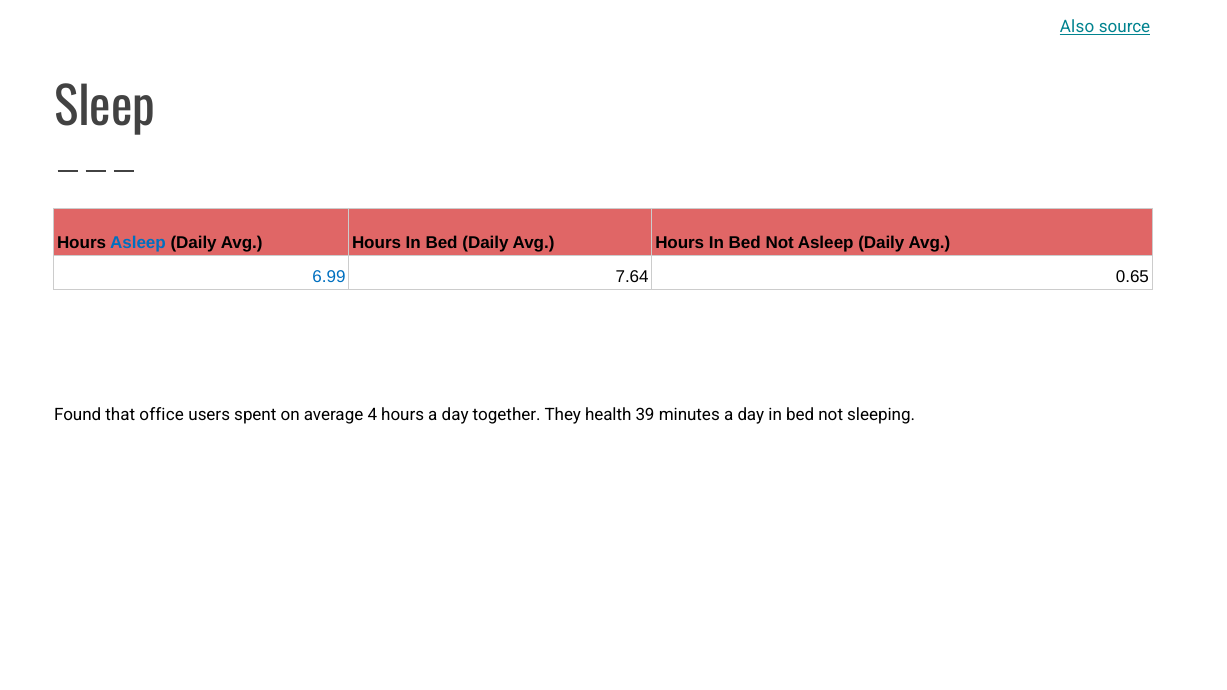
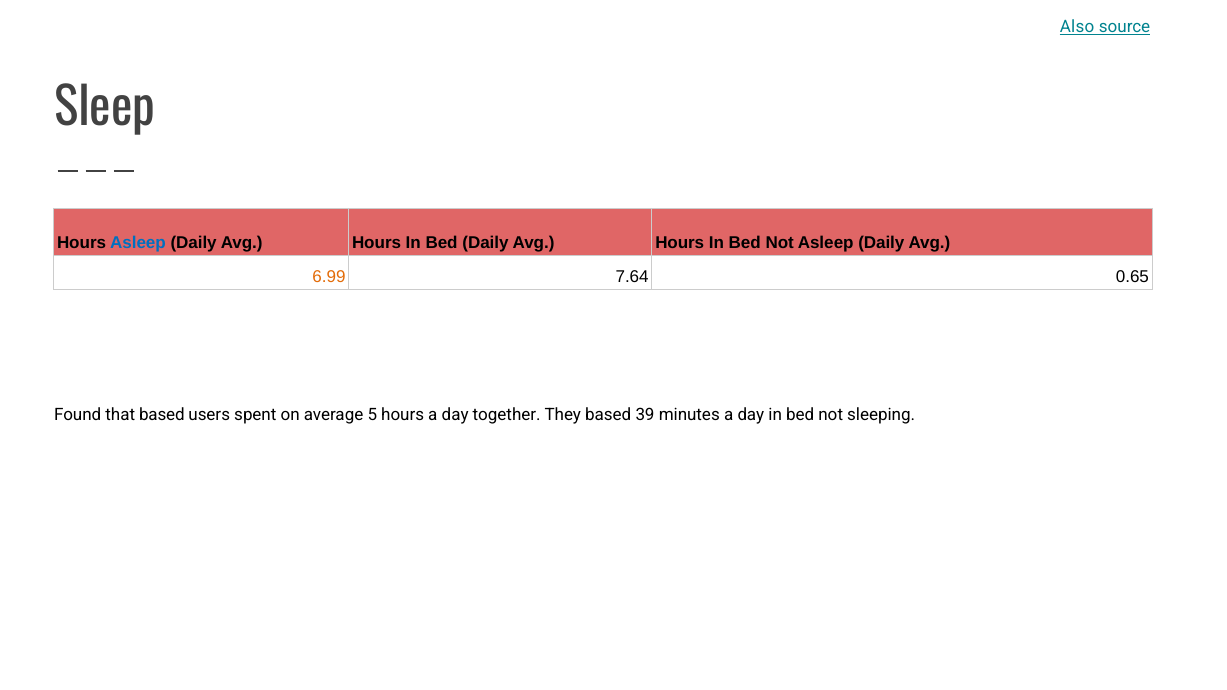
6.99 colour: blue -> orange (329, 277)
that office: office -> based (162, 415)
4: 4 -> 5 (372, 415)
They health: health -> based (608, 415)
